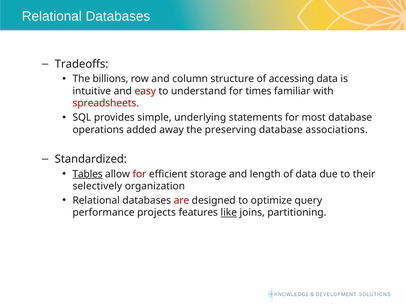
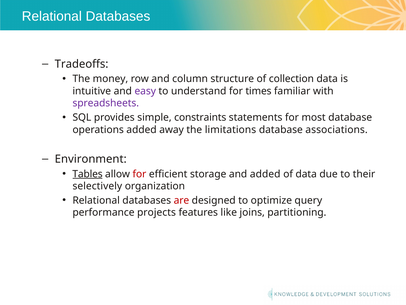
billions: billions -> money (110, 79)
accessing: accessing -> collection (291, 79)
easy colour: red -> purple (145, 91)
spreadsheets colour: red -> purple (106, 103)
underlying: underlying -> constraints (200, 117)
preserving: preserving -> limitations (230, 130)
Standardized: Standardized -> Environment (91, 159)
and length: length -> added (265, 174)
like underline: present -> none (229, 212)
